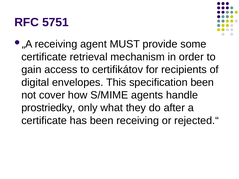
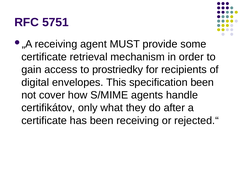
certifikátov: certifikátov -> prostriedky (118, 70)
prostriedky: prostriedky -> certifikátov (48, 108)
